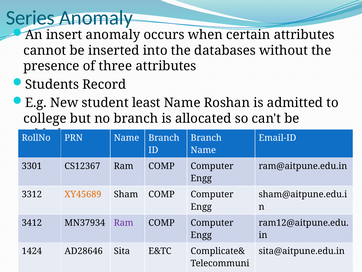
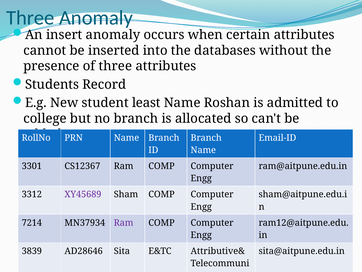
Series: Series -> Three (30, 18)
XY45689 colour: orange -> purple (83, 194)
3412: 3412 -> 7214 (32, 222)
1424: 1424 -> 3839 (32, 251)
Complicate&: Complicate& -> Attributive& (218, 251)
